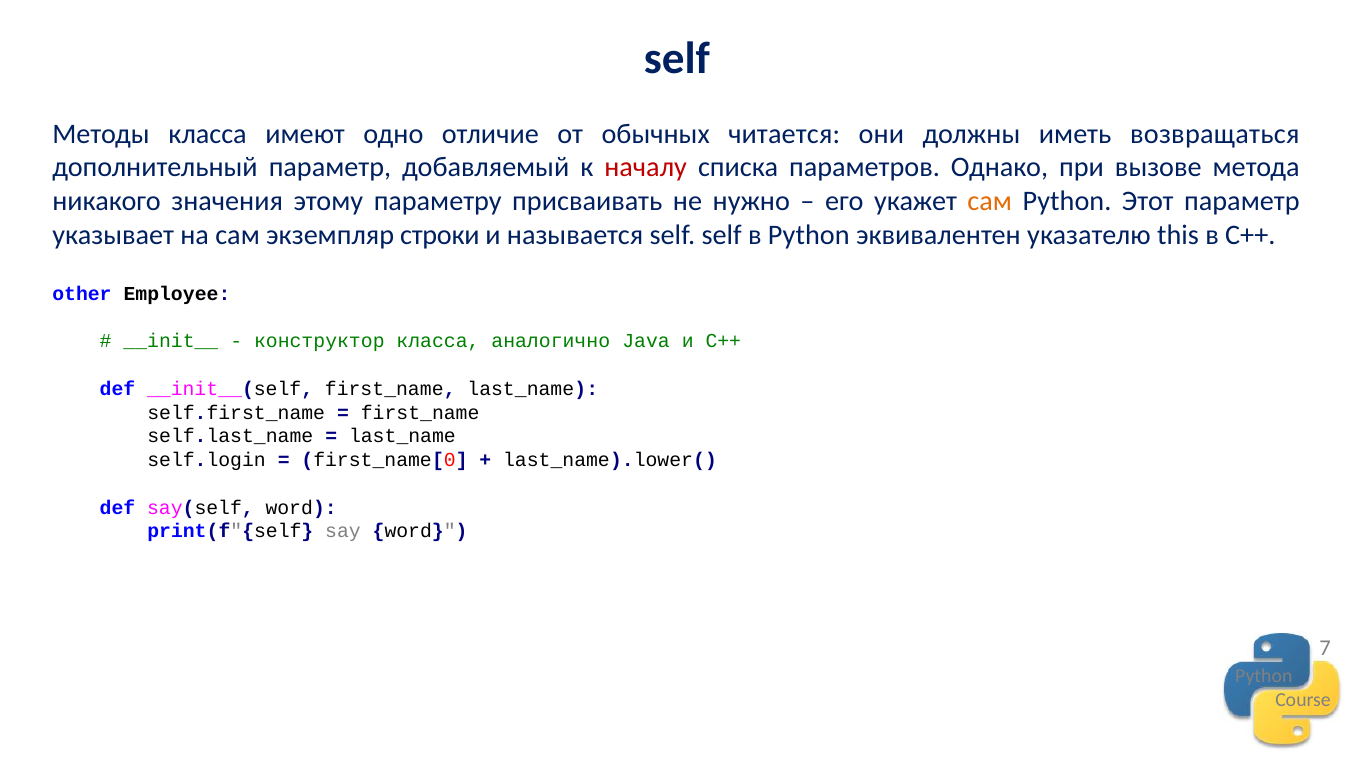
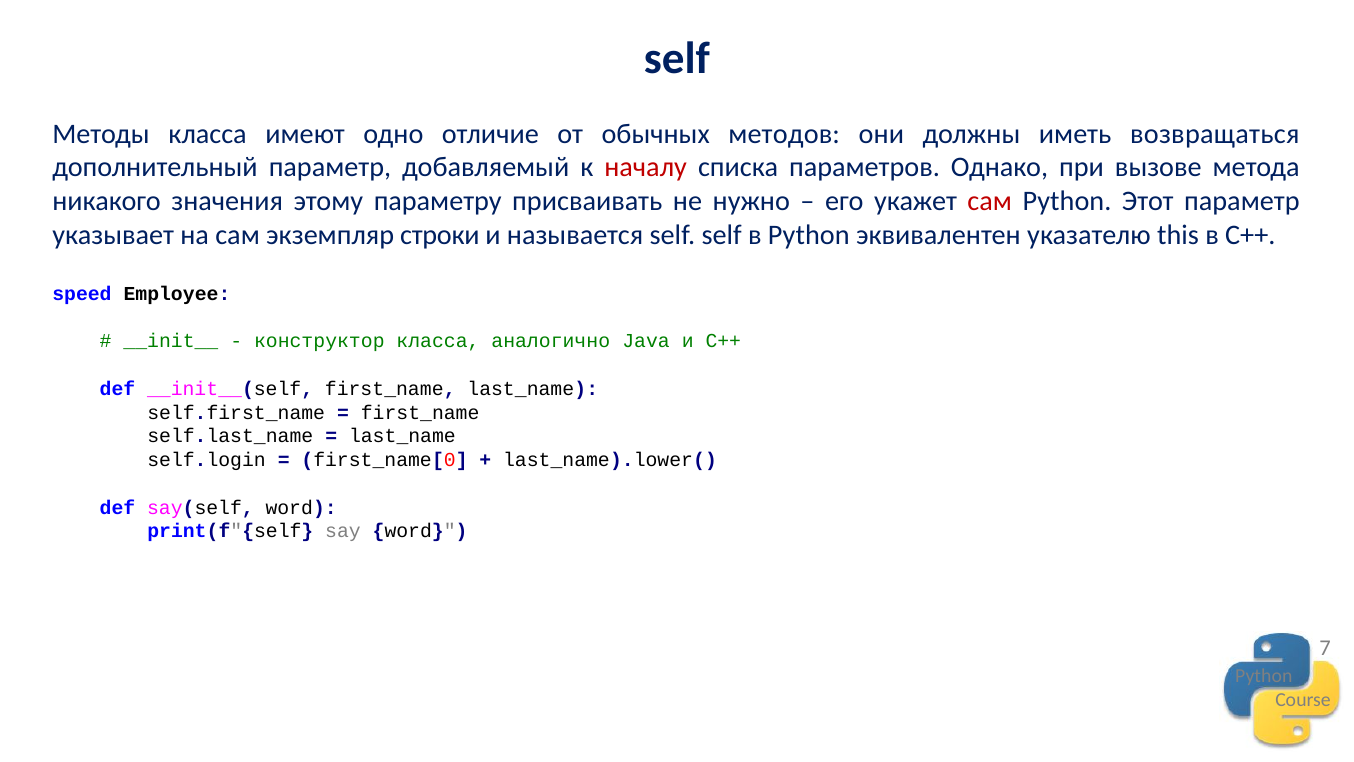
читается: читается -> методов (784, 134)
сам colour: orange -> red (990, 201)
other: other -> speed (82, 294)
